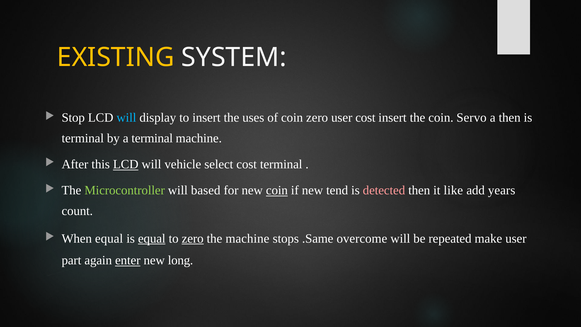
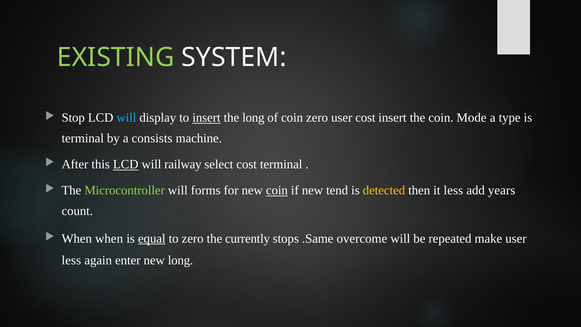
EXISTING colour: yellow -> light green (116, 57)
insert underline: none -> present (206, 118)
the uses: uses -> long (253, 118)
Servo: Servo -> Mode (472, 118)
a then: then -> type (510, 118)
a terminal: terminal -> consists (152, 138)
vehicle: vehicle -> railway (183, 164)
based: based -> forms (206, 190)
detected colour: pink -> yellow (384, 190)
it like: like -> less (453, 190)
When equal: equal -> when (109, 238)
zero underline: present -> none (193, 238)
the machine: machine -> currently (248, 238)
part: part -> less (71, 260)
enter underline: present -> none (128, 260)
